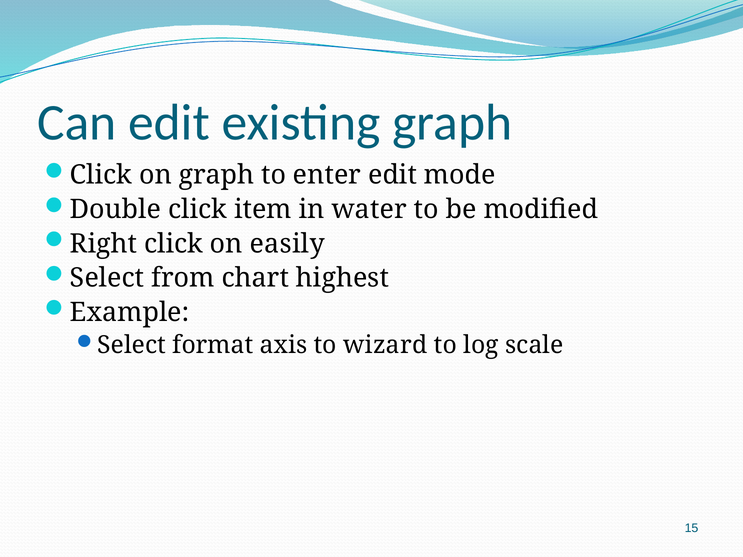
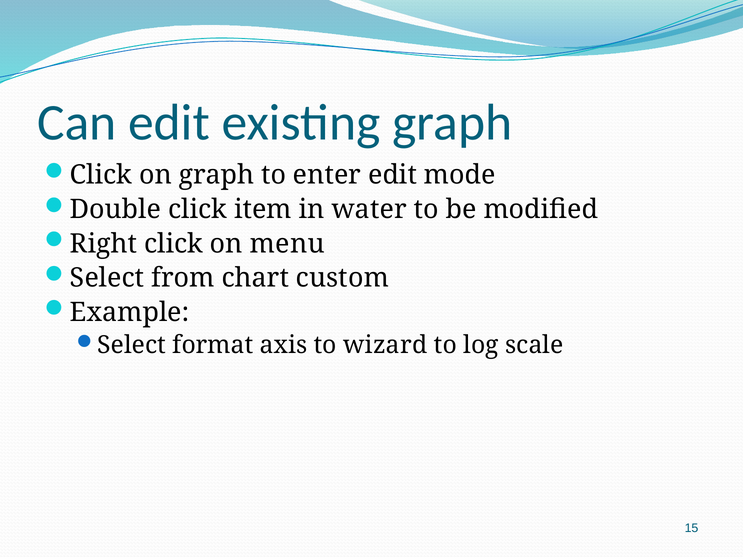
easily: easily -> menu (287, 244)
highest: highest -> custom (342, 278)
